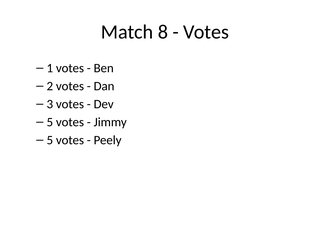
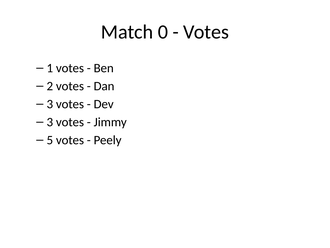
8: 8 -> 0 (163, 32)
5: 5 -> 3 (50, 122)
